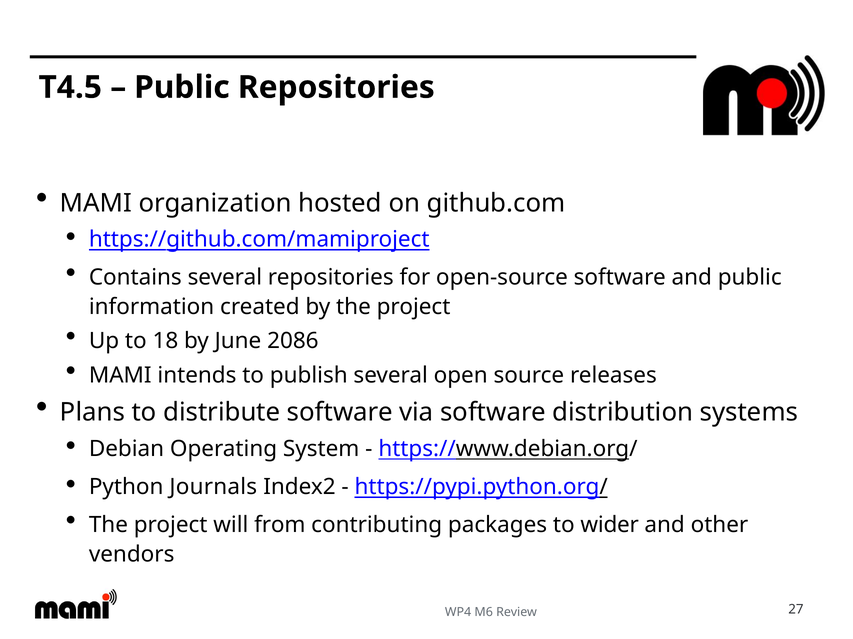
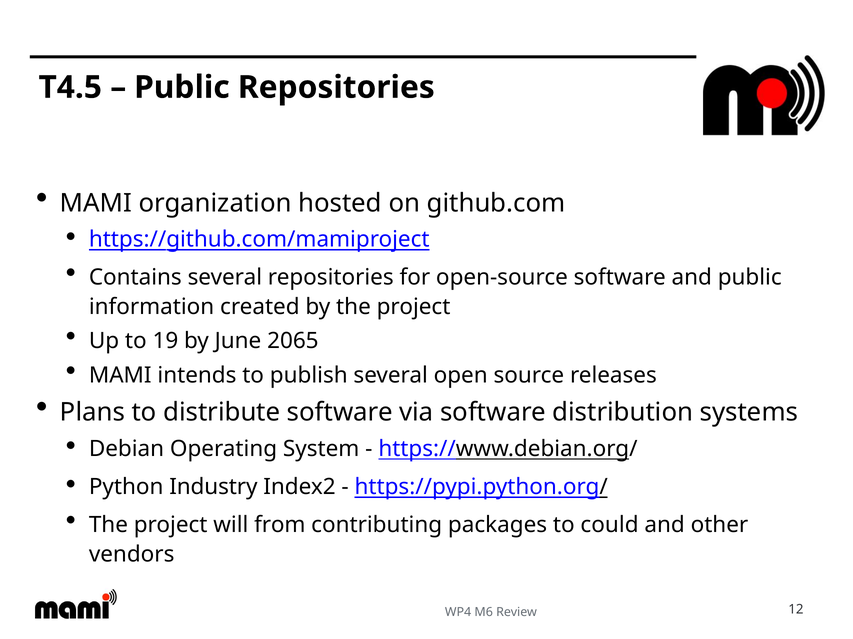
18: 18 -> 19 (165, 341)
2086: 2086 -> 2065 (293, 341)
Journals: Journals -> Industry (213, 488)
wider: wider -> could (610, 526)
27: 27 -> 12 (796, 610)
